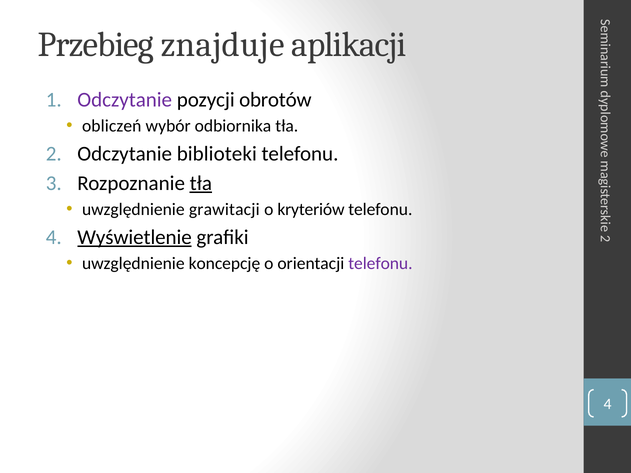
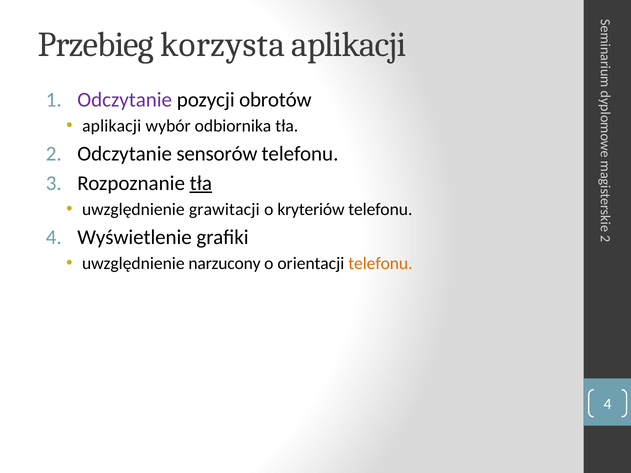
znajduje: znajduje -> korzysta (223, 45)
obliczeń: obliczeń -> aplikacji (112, 126)
biblioteki: biblioteki -> sensorów (217, 154)
Wyświetlenie underline: present -> none (135, 237)
koncepcję: koncepcję -> narzucony (224, 264)
telefonu colour: purple -> orange (380, 264)
